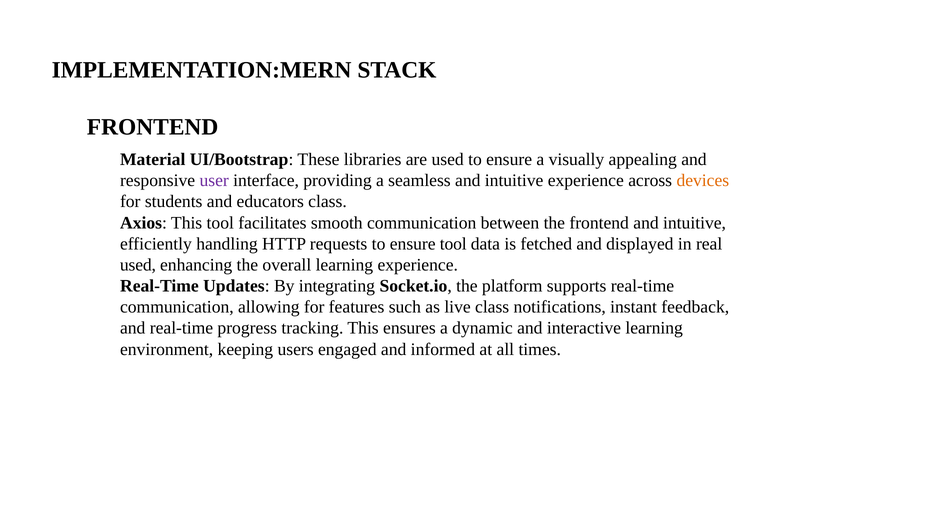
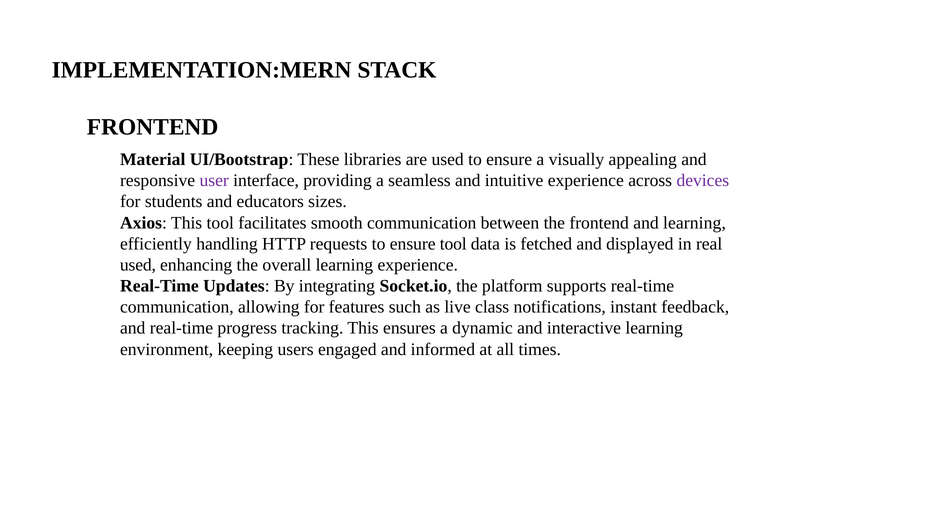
devices colour: orange -> purple (703, 181)
educators class: class -> sizes (328, 202)
frontend and intuitive: intuitive -> learning (694, 223)
